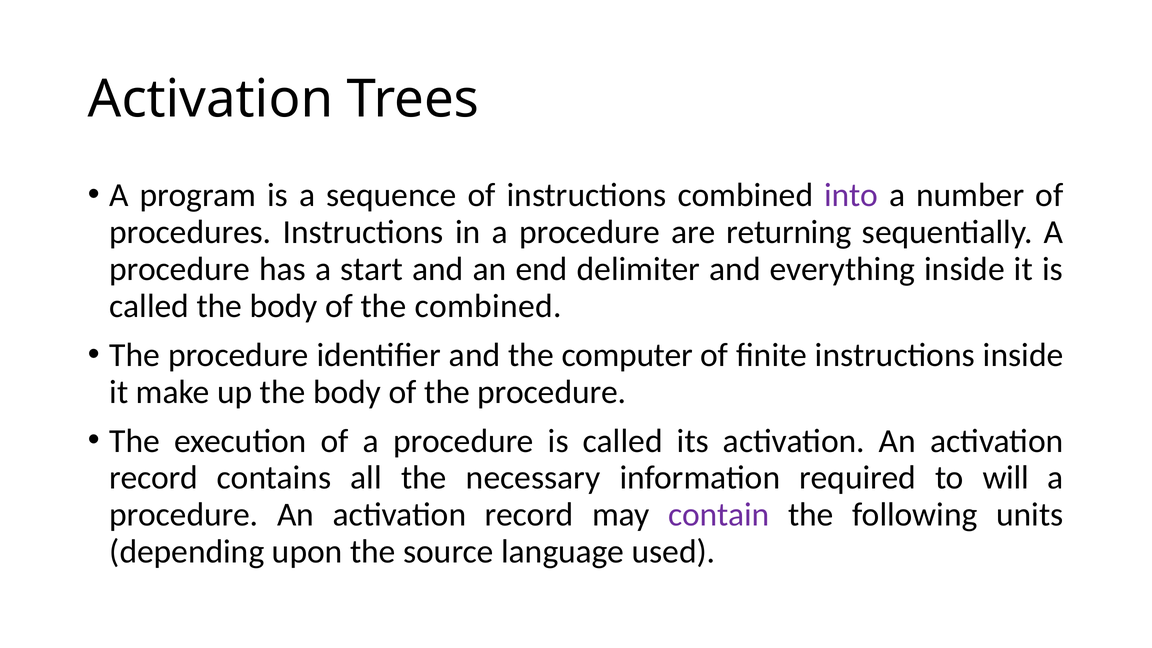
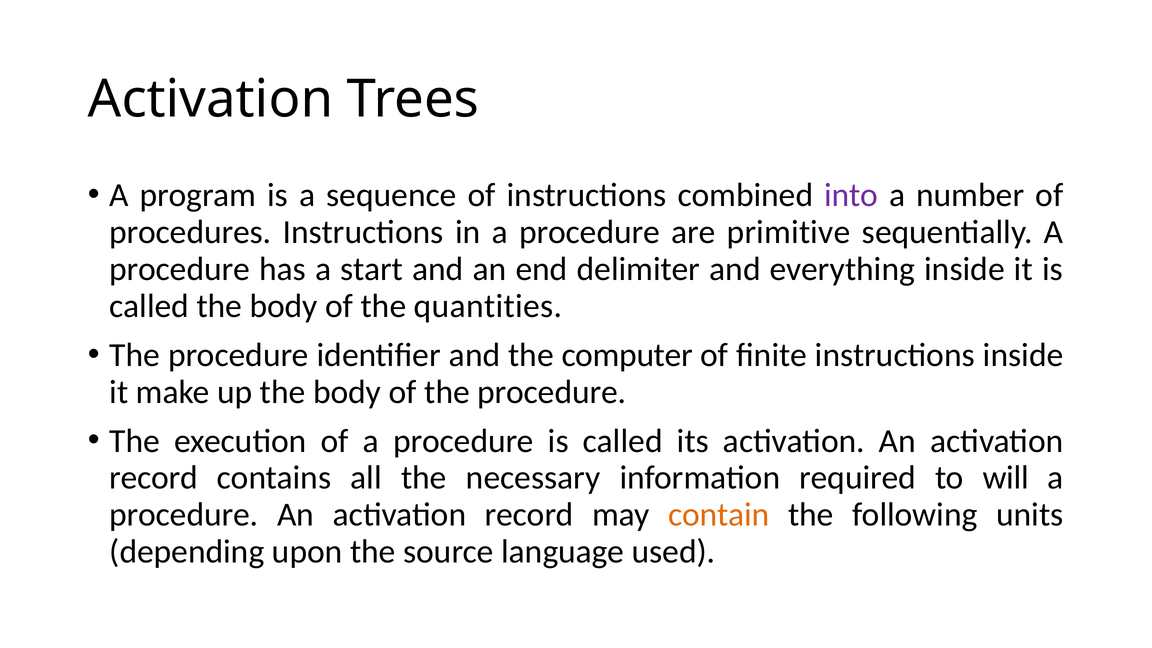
returning: returning -> primitive (789, 232)
the combined: combined -> quantities (488, 306)
contain colour: purple -> orange (719, 515)
